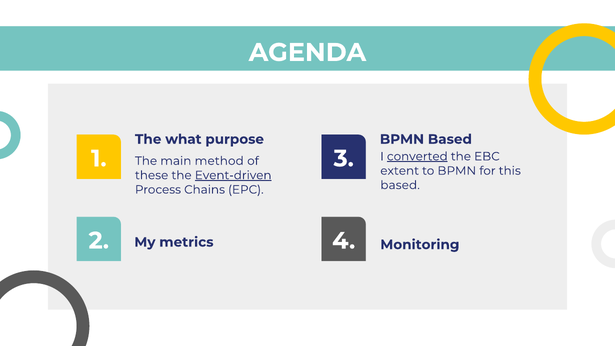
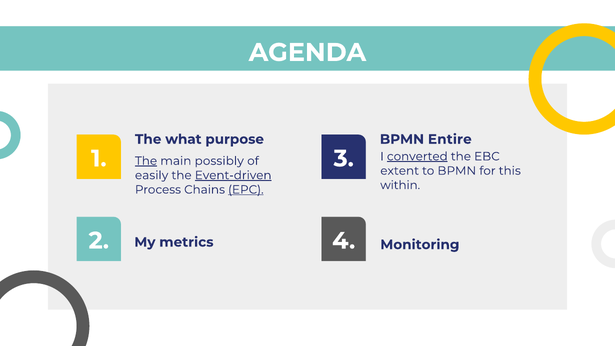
BPMN Based: Based -> Entire (450, 139)
The underline: none -> present (146, 161)
method: method -> possibly (219, 161)
these: these -> easily (152, 175)
based: based -> within (400, 185)
EPC underline: none -> present (246, 190)
